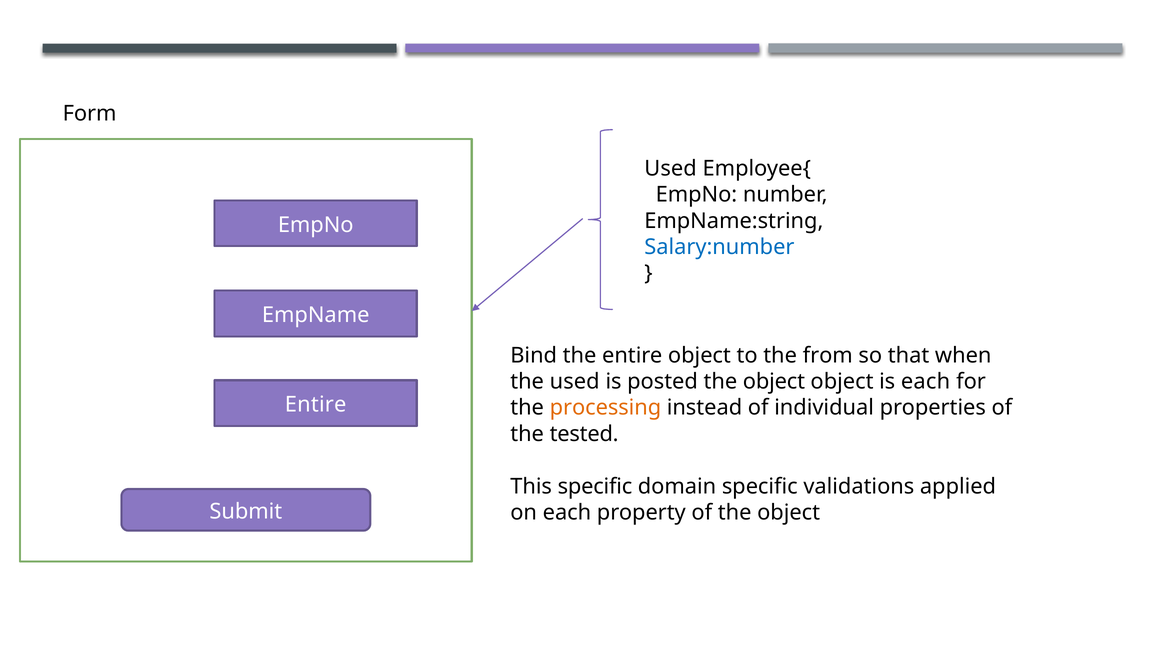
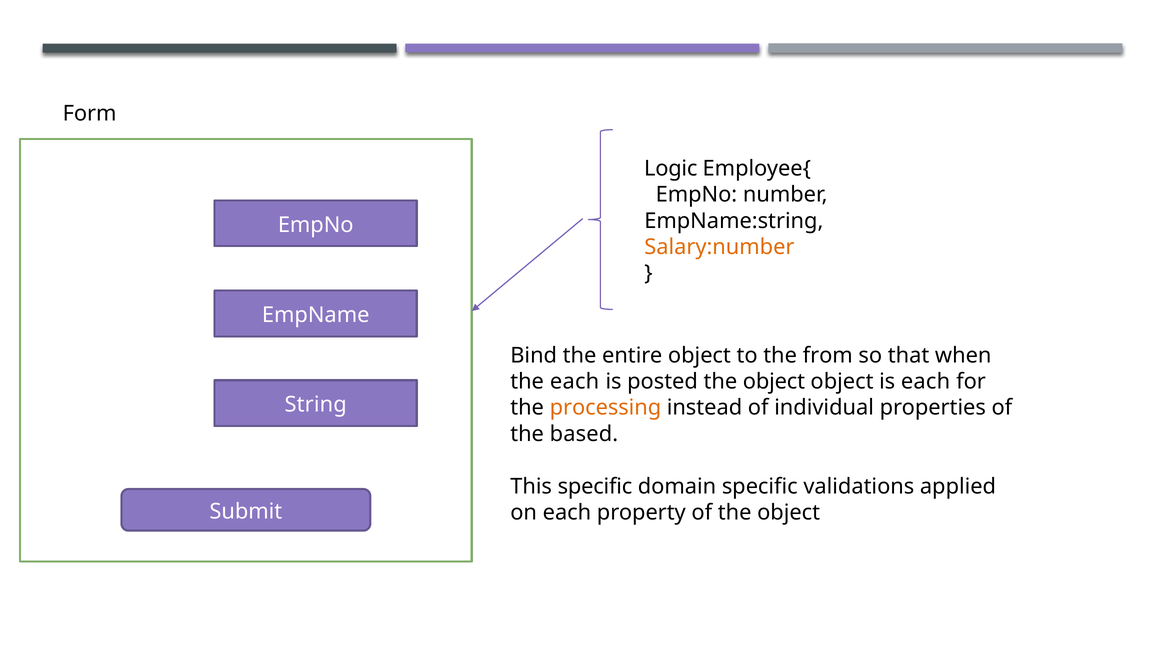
Used: Used -> Logic (671, 169)
Salary:number colour: blue -> orange (719, 247)
the used: used -> each (575, 382)
Entire: Entire -> String (316, 405)
tested: tested -> based (584, 434)
